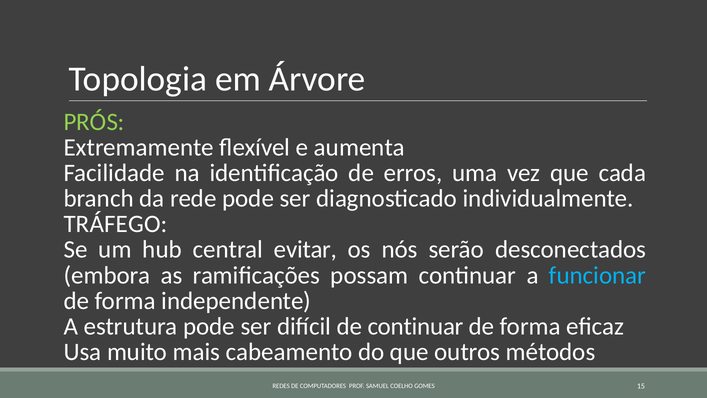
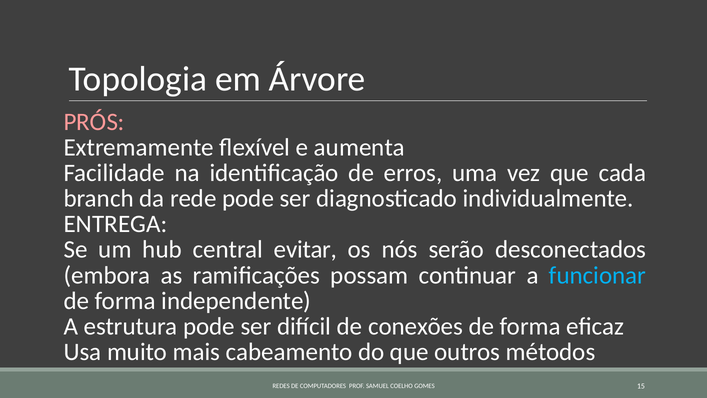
PRÓS colour: light green -> pink (94, 122)
TRÁFEGO: TRÁFEGO -> ENTREGA (116, 224)
de continuar: continuar -> conexões (416, 326)
